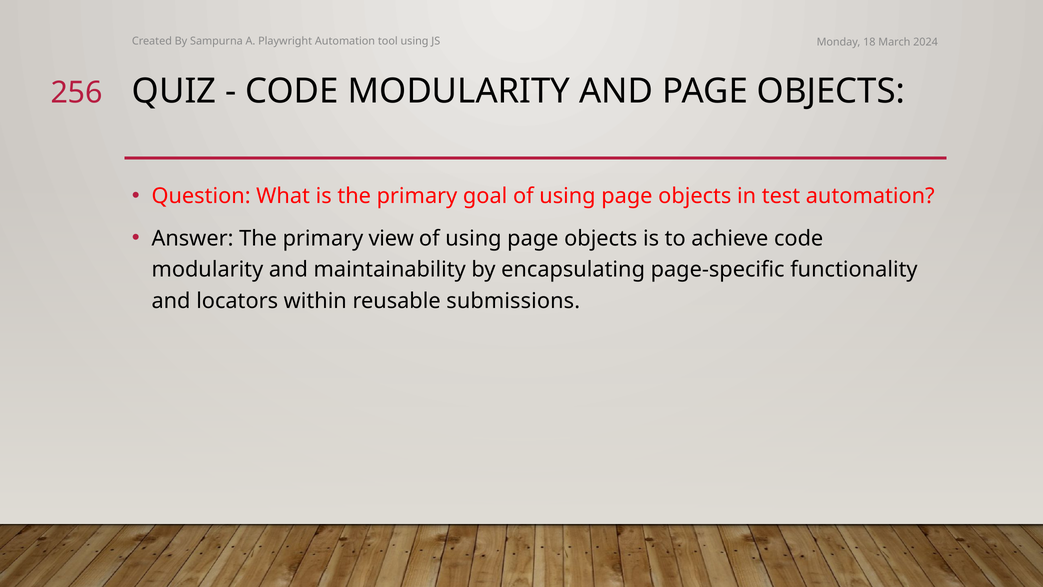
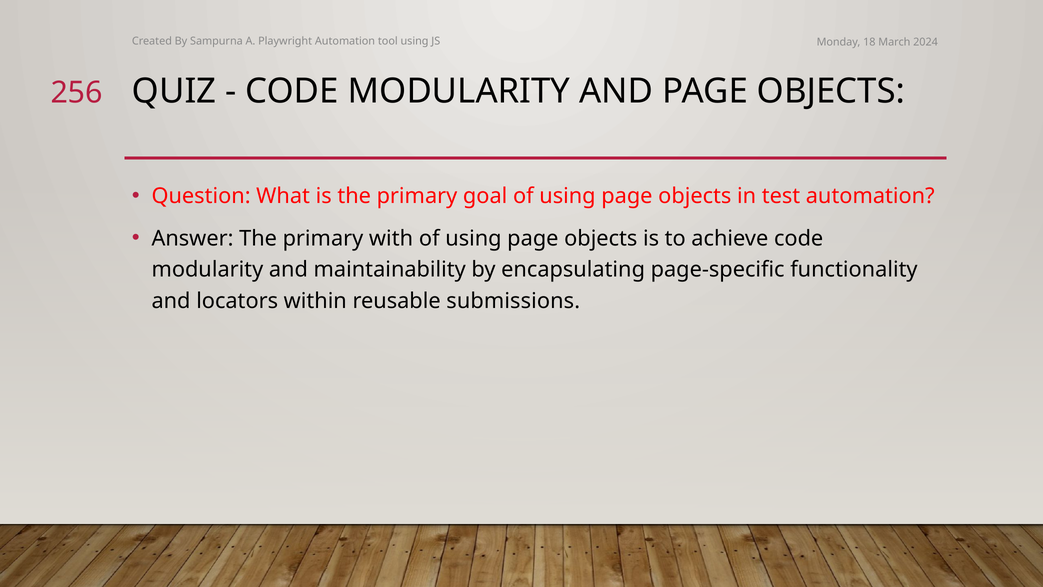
view: view -> with (391, 238)
